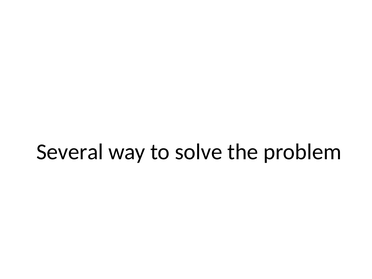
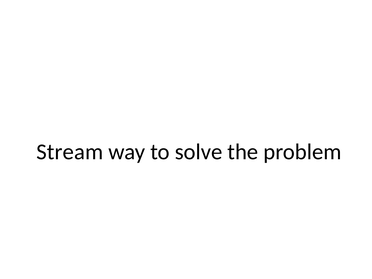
Several: Several -> Stream (70, 152)
